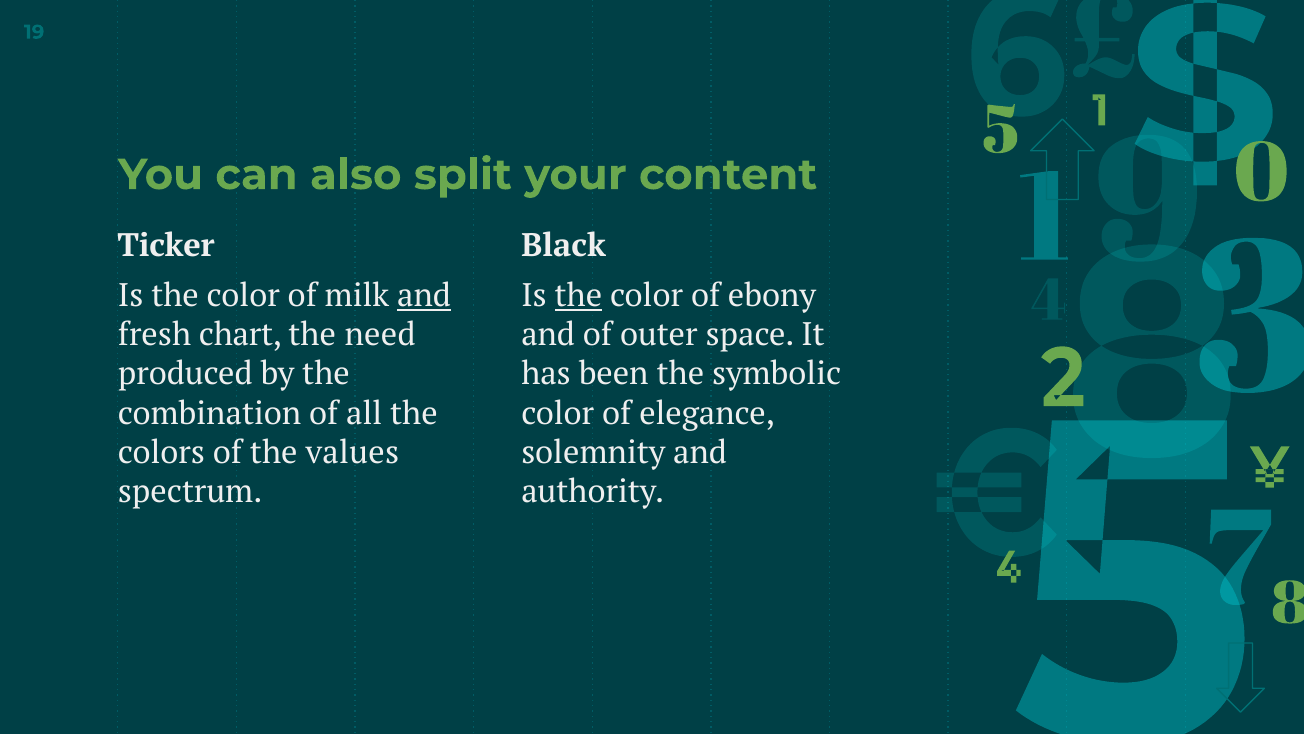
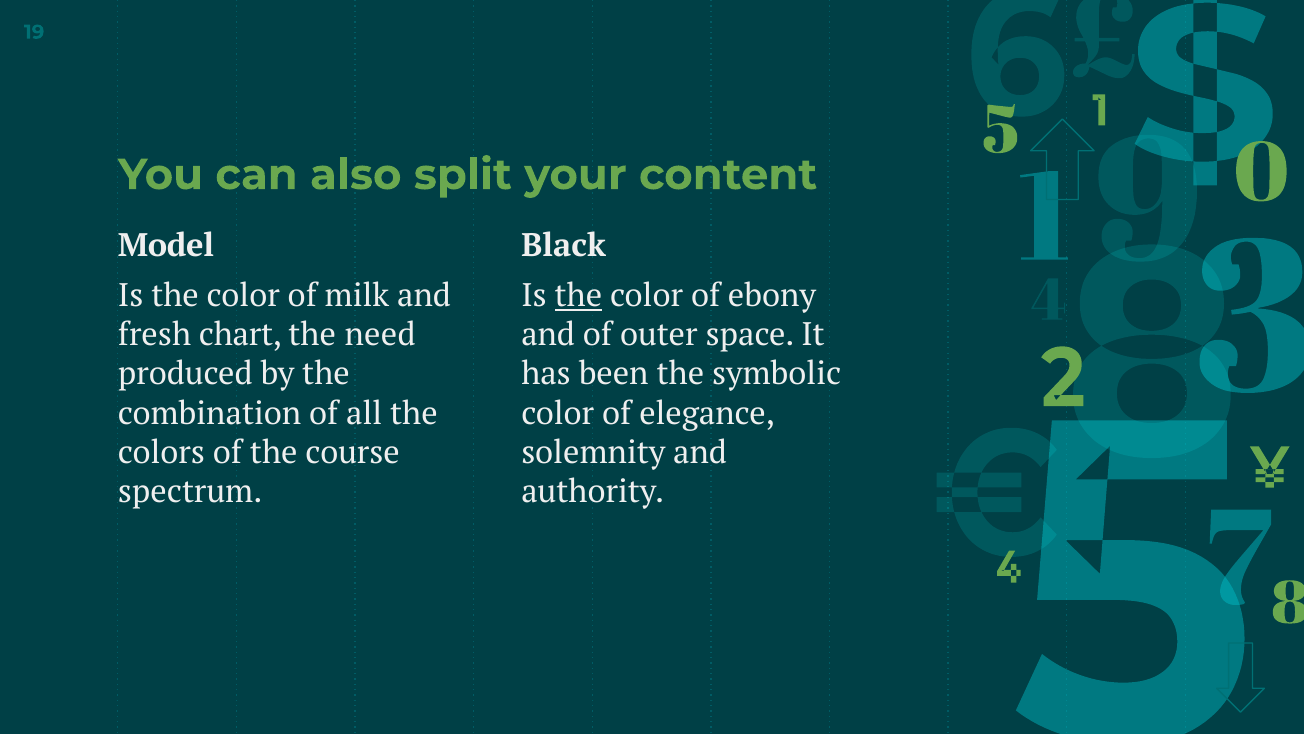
Ticker: Ticker -> Model (166, 246)
and underline: present -> none (424, 296)
values: values -> course (353, 452)
